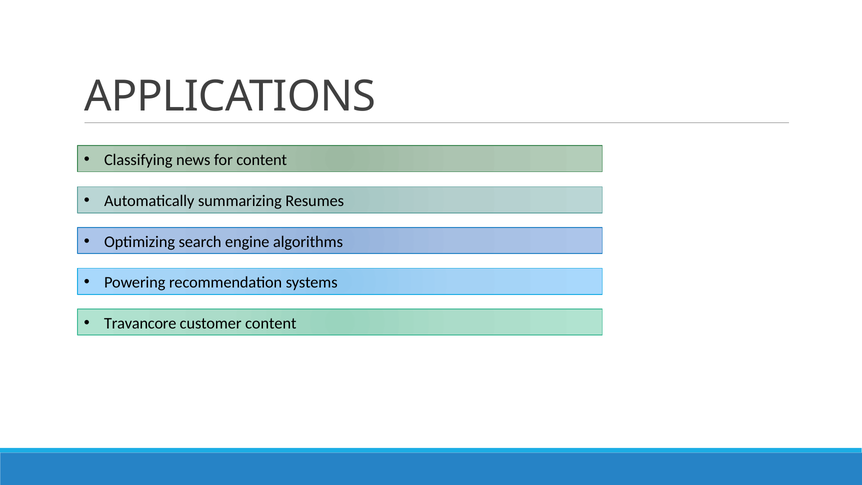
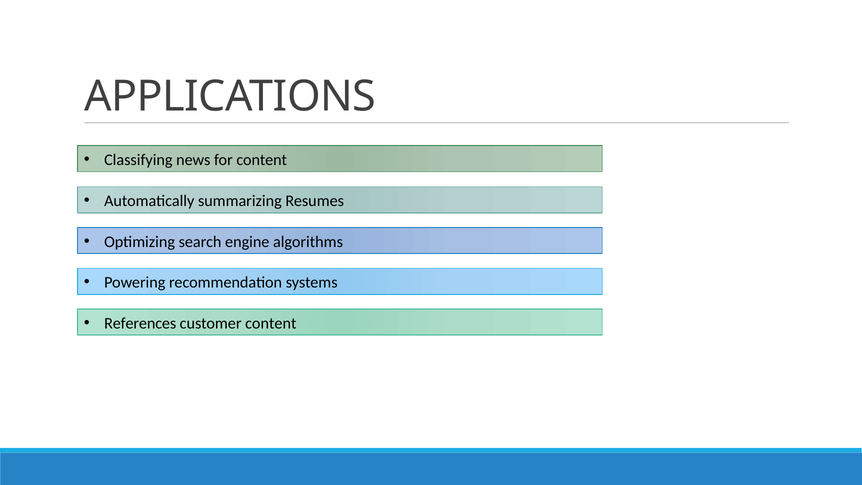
Travancore: Travancore -> References (140, 323)
